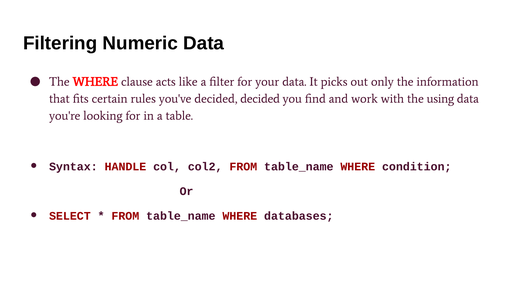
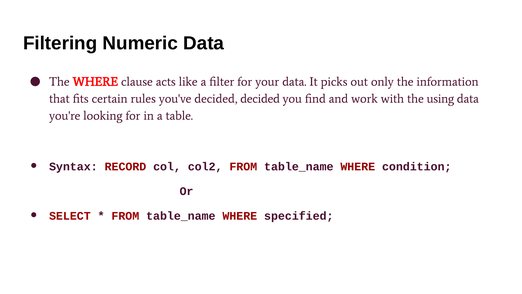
HANDLE: HANDLE -> RECORD (125, 166)
databases: databases -> specified (299, 216)
